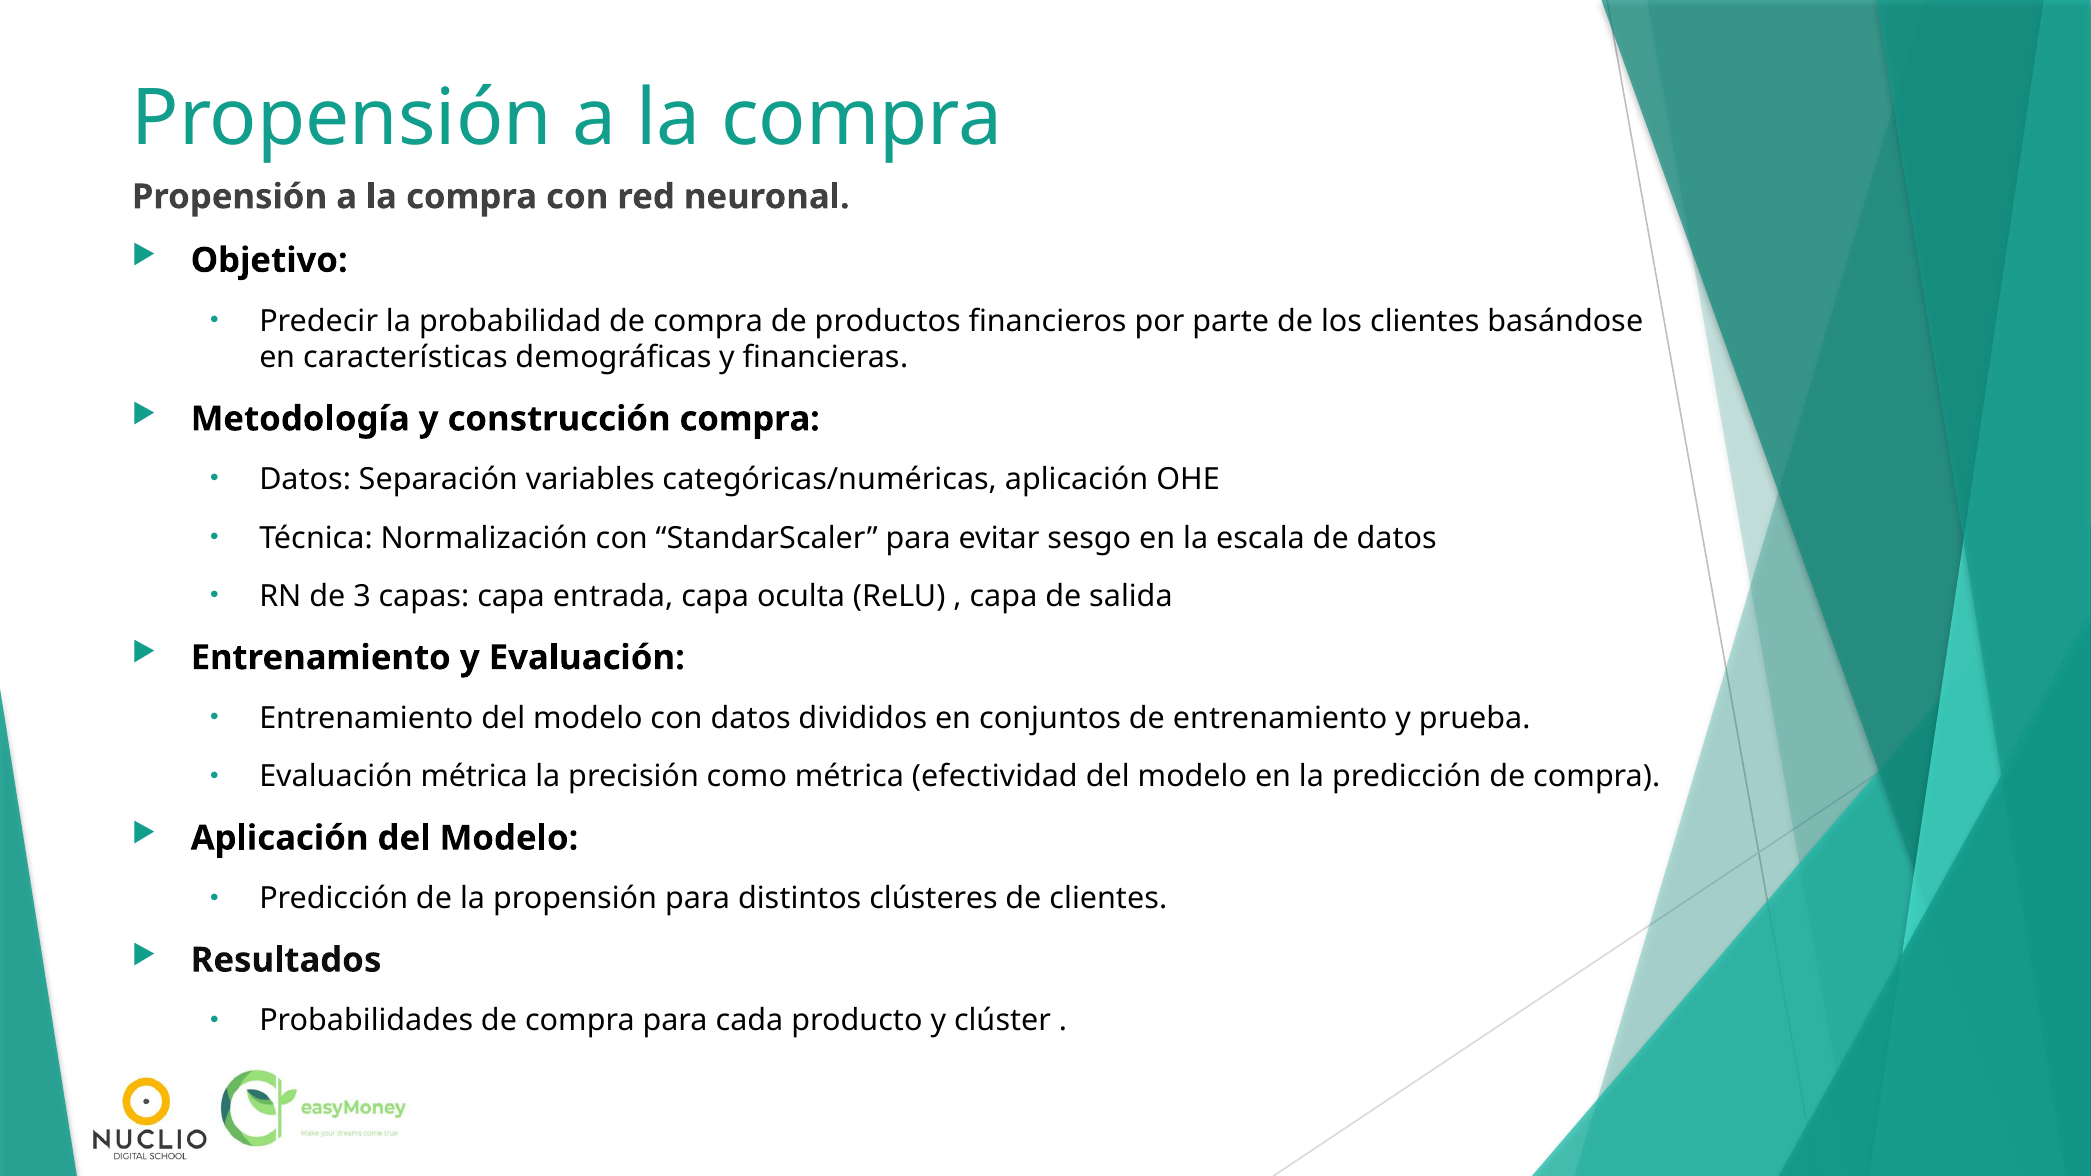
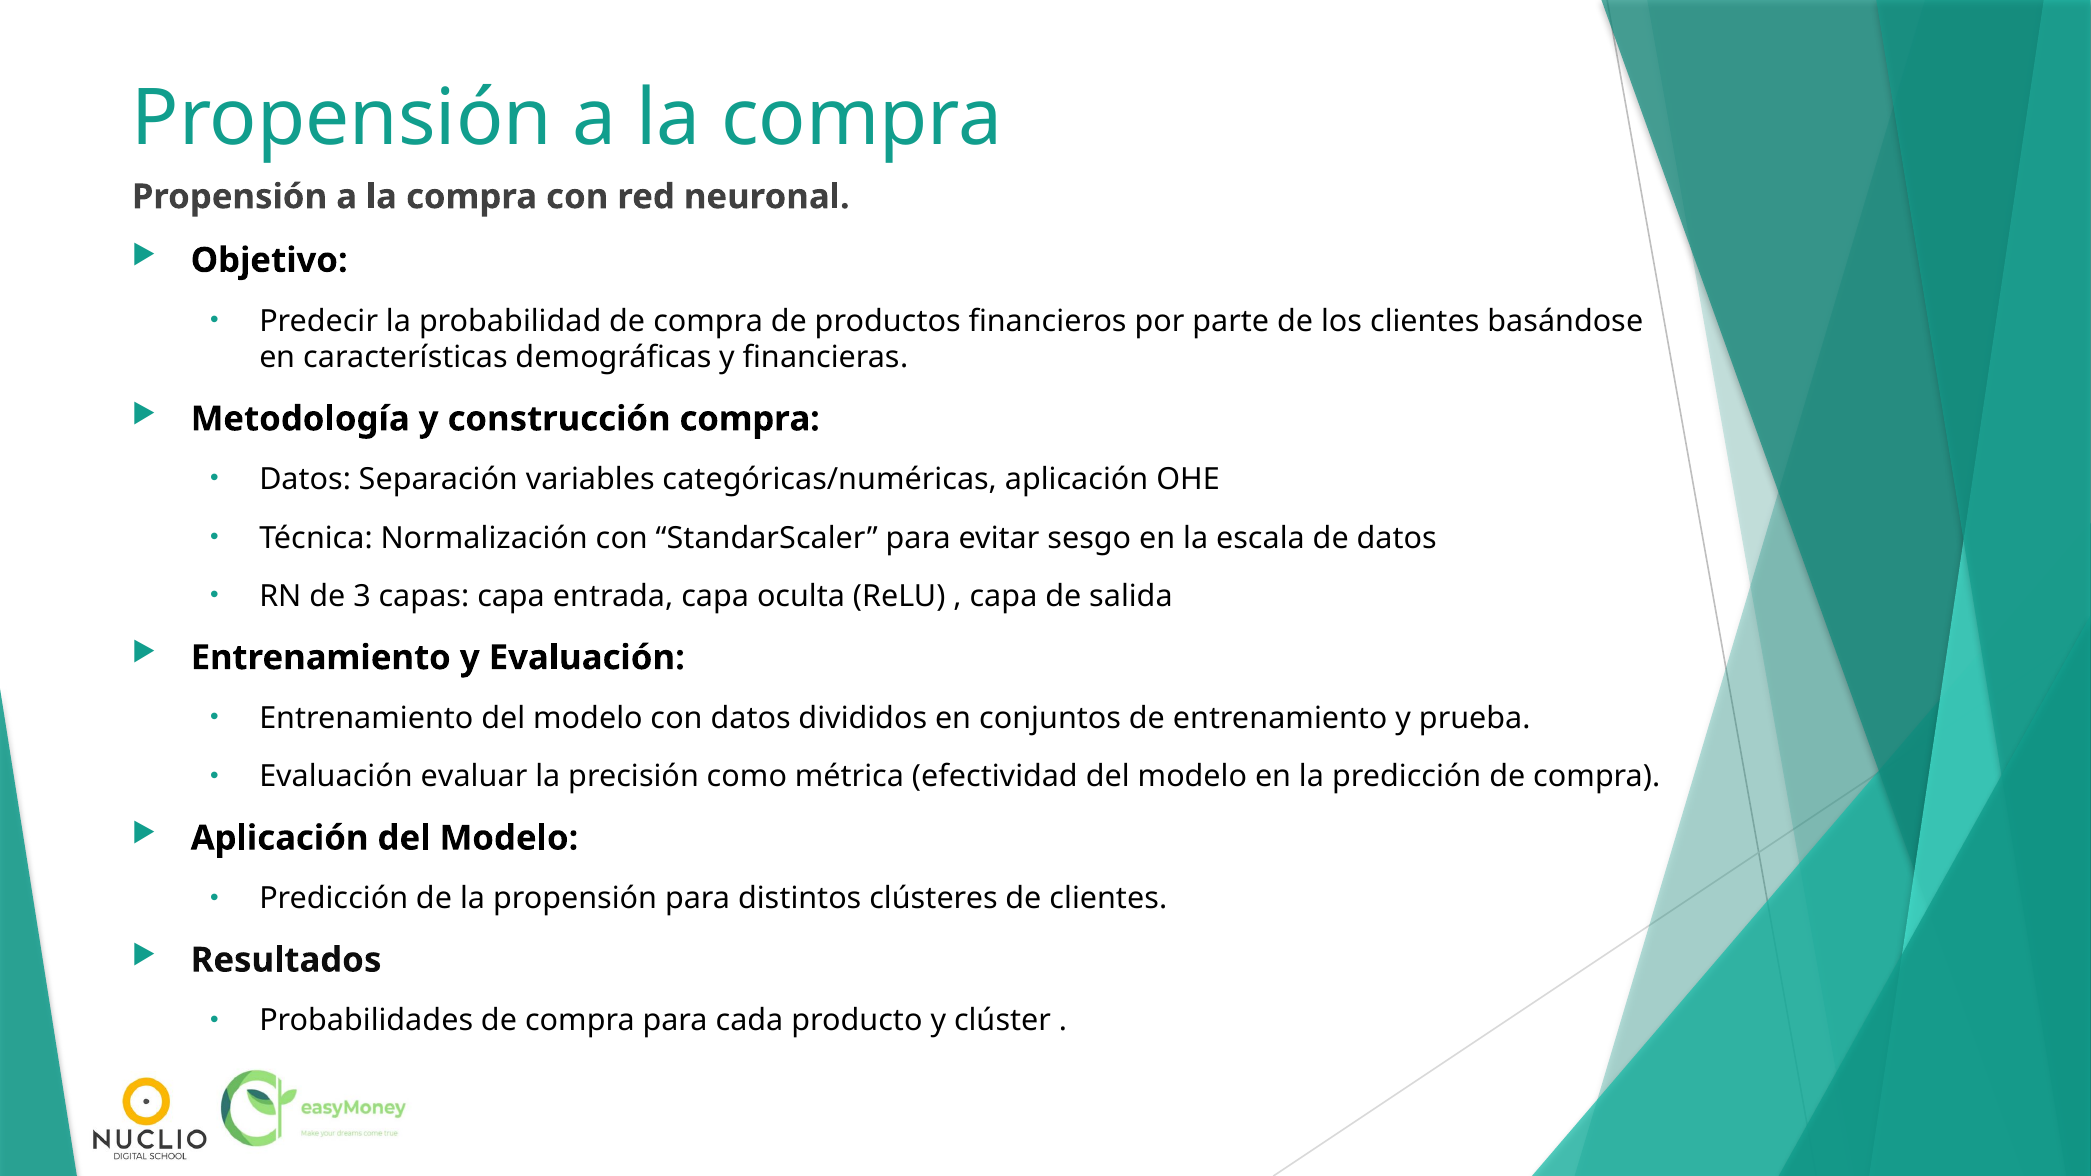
Evaluación métrica: métrica -> evaluar (474, 777)
